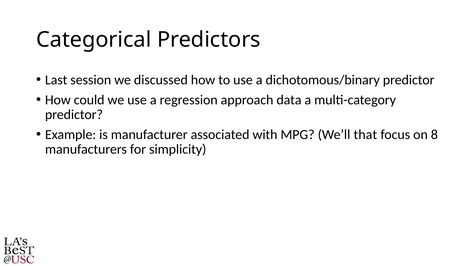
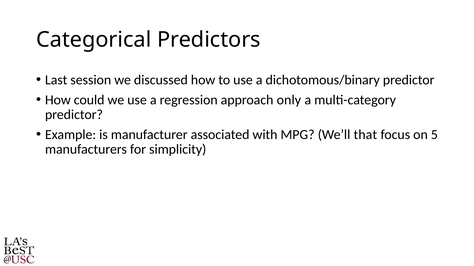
data: data -> only (289, 100)
8: 8 -> 5 (434, 135)
